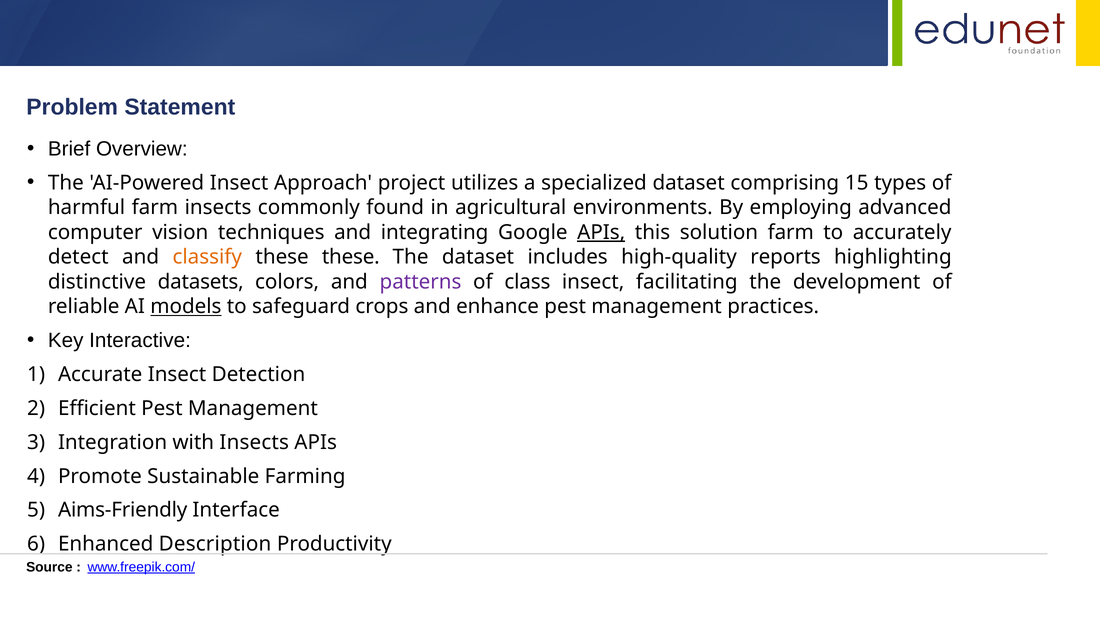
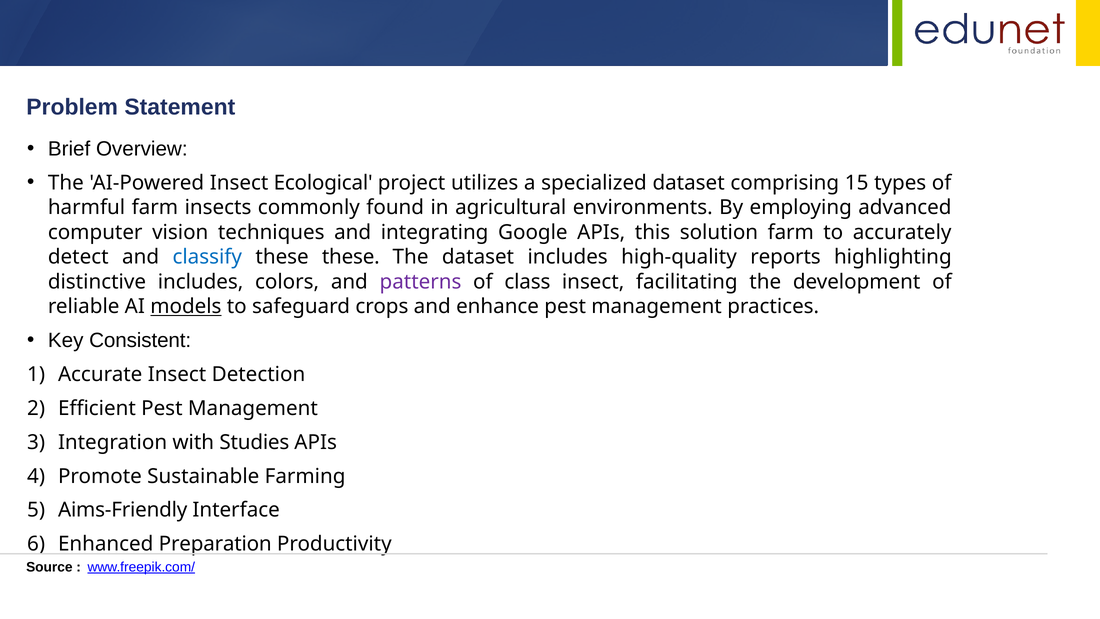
Approach: Approach -> Ecological (323, 183)
APIs underline: present -> none (601, 232)
classify colour: orange -> blue (207, 257)
distinctive datasets: datasets -> includes (201, 282)
Interactive: Interactive -> Consistent (140, 340)
with Insects: Insects -> Studies (254, 442)
Description: Description -> Preparation (215, 544)
